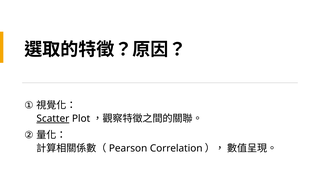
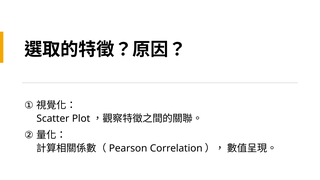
Scatter underline: present -> none (53, 119)
